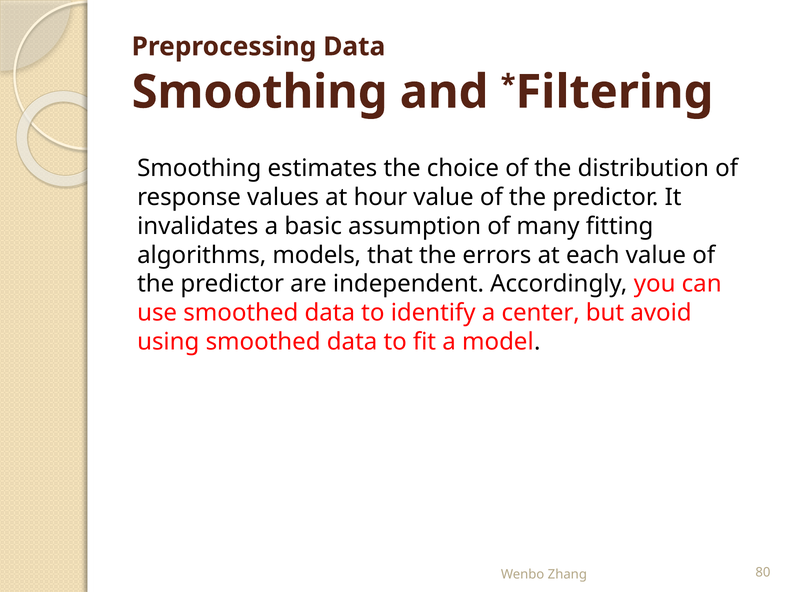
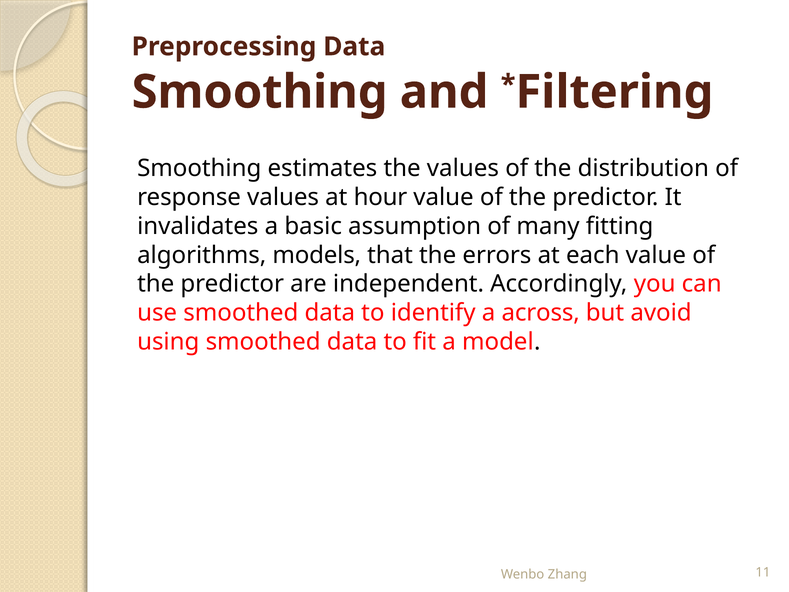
the choice: choice -> values (463, 168)
center: center -> across (541, 313)
80: 80 -> 11 (763, 572)
